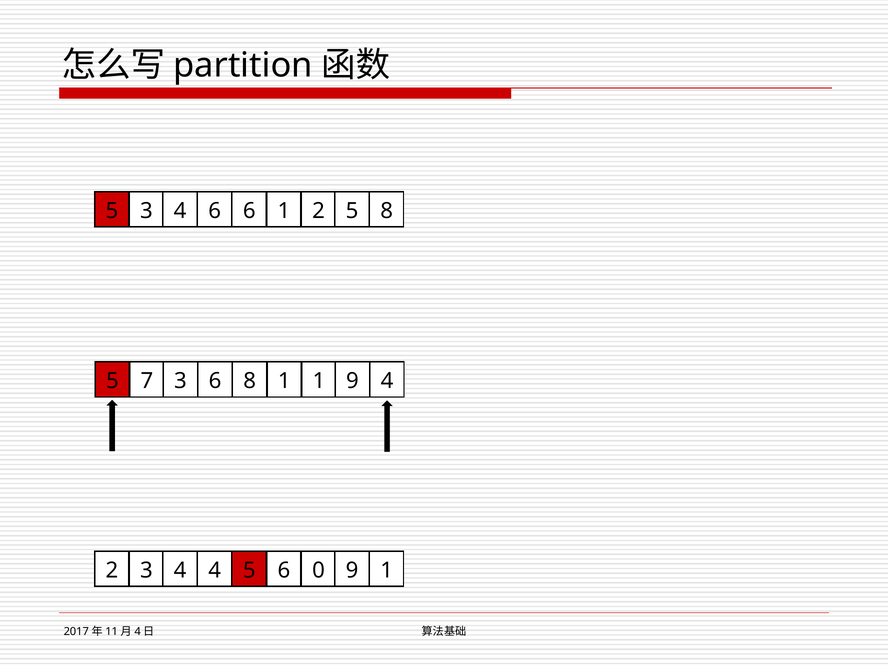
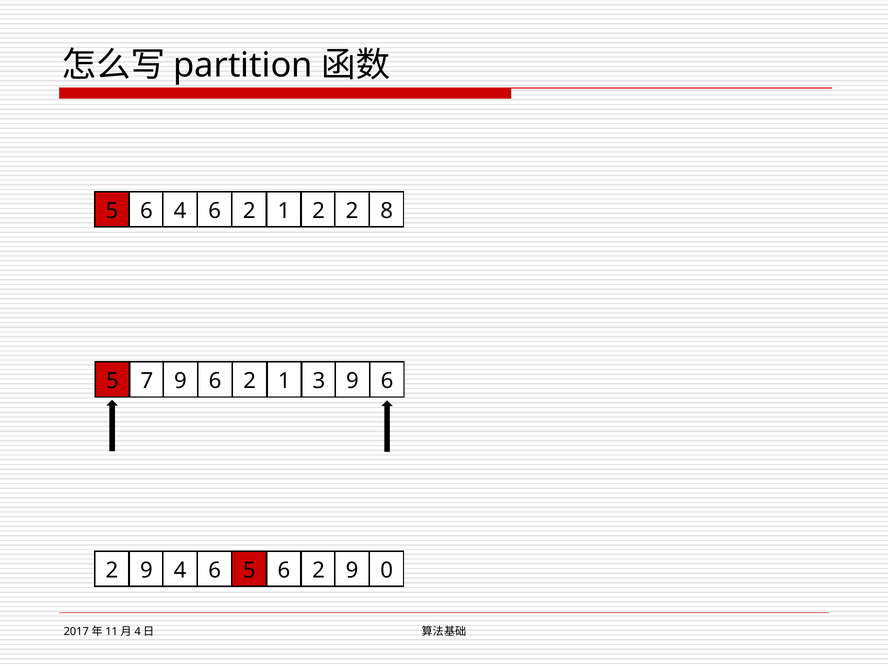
3: 3 -> 6 (146, 211)
4 6 6: 6 -> 2 (249, 211)
2 5: 5 -> 2 (352, 211)
7 3: 3 -> 9 (180, 381)
8: 8 -> 2 (250, 381)
1 1: 1 -> 3 (319, 381)
4: 4 -> 6 (387, 381)
3: 3 -> 9 (146, 570)
4: 4 -> 6 (215, 570)
5 6 0: 0 -> 2 (318, 570)
9 1: 1 -> 0 (387, 570)
